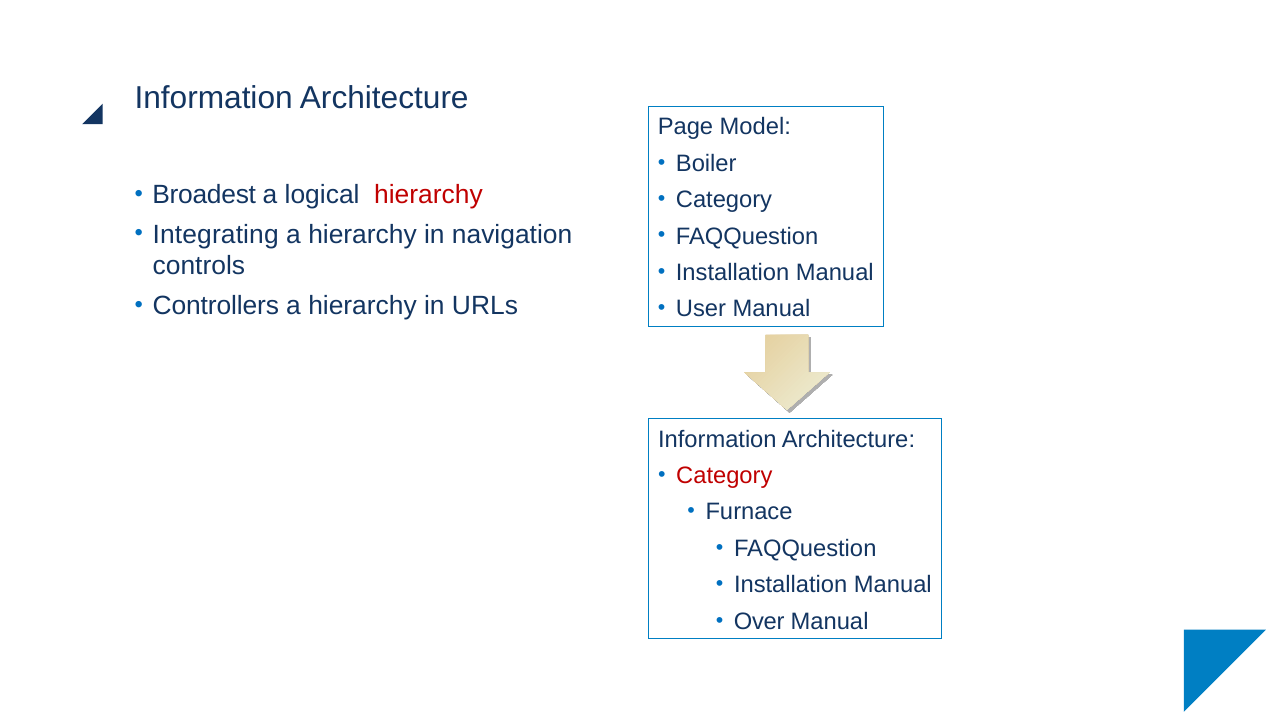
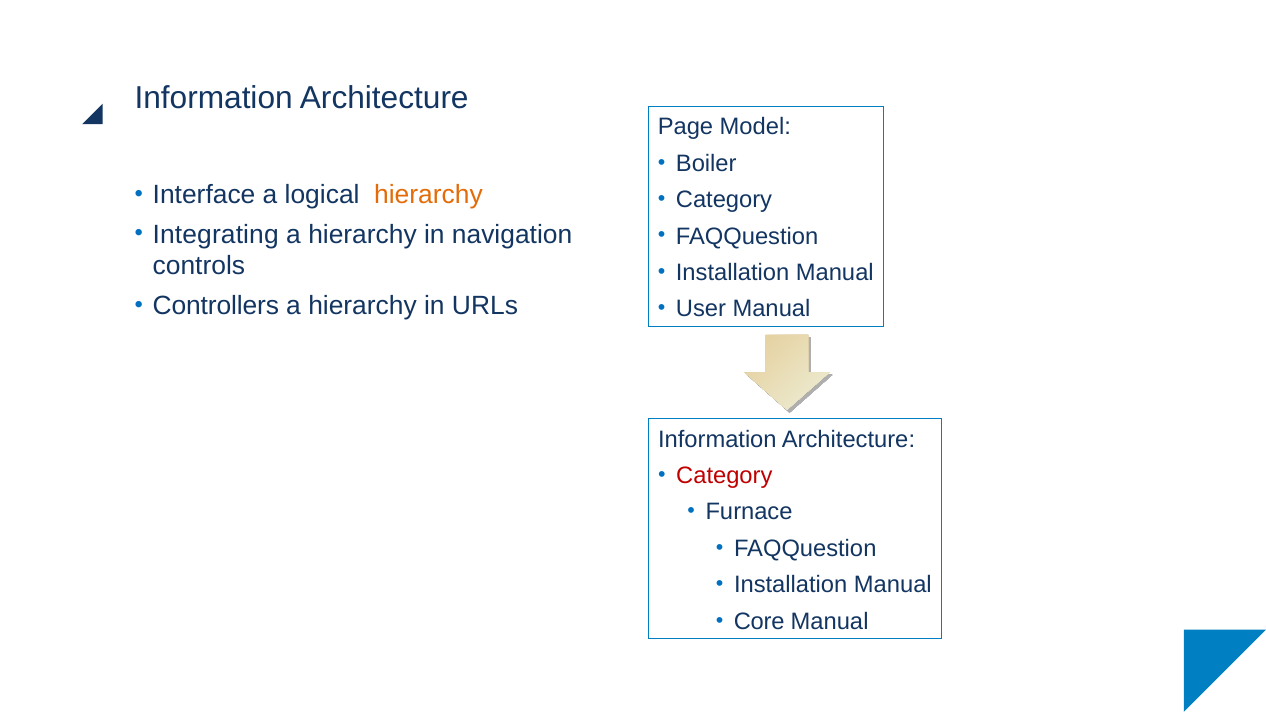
Broadest: Broadest -> Interface (204, 195)
hierarchy colour: red -> orange (428, 195)
Over: Over -> Core (759, 621)
